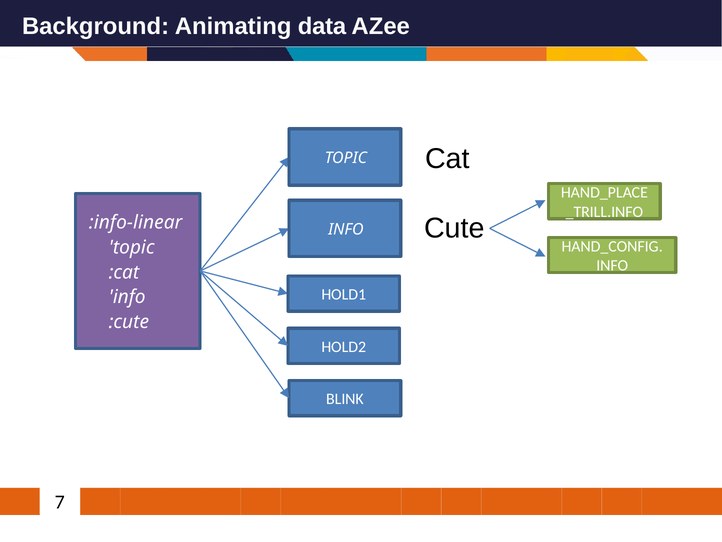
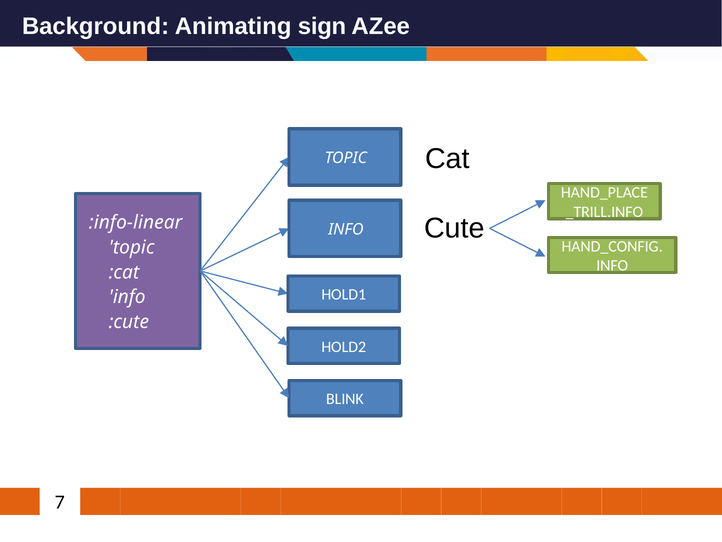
data: data -> sign (322, 26)
